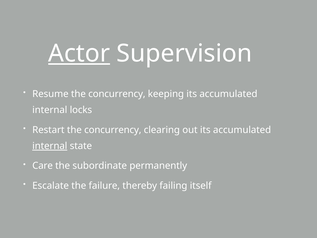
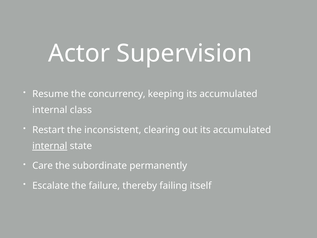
Actor underline: present -> none (79, 53)
locks: locks -> class (81, 110)
Restart the concurrency: concurrency -> inconsistent (113, 130)
